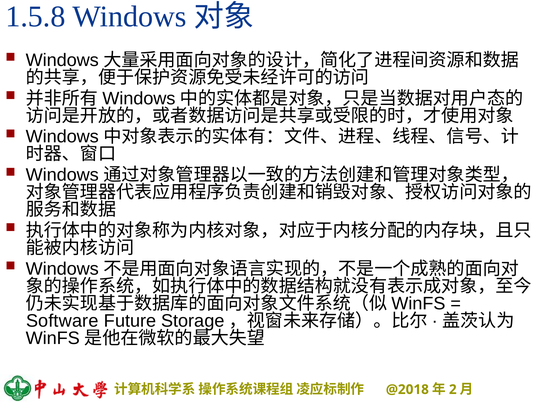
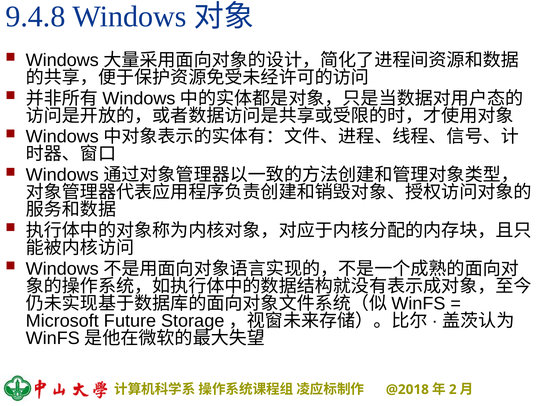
1.5.8: 1.5.8 -> 9.4.8 (35, 17)
Software: Software -> Microsoft (62, 321)
